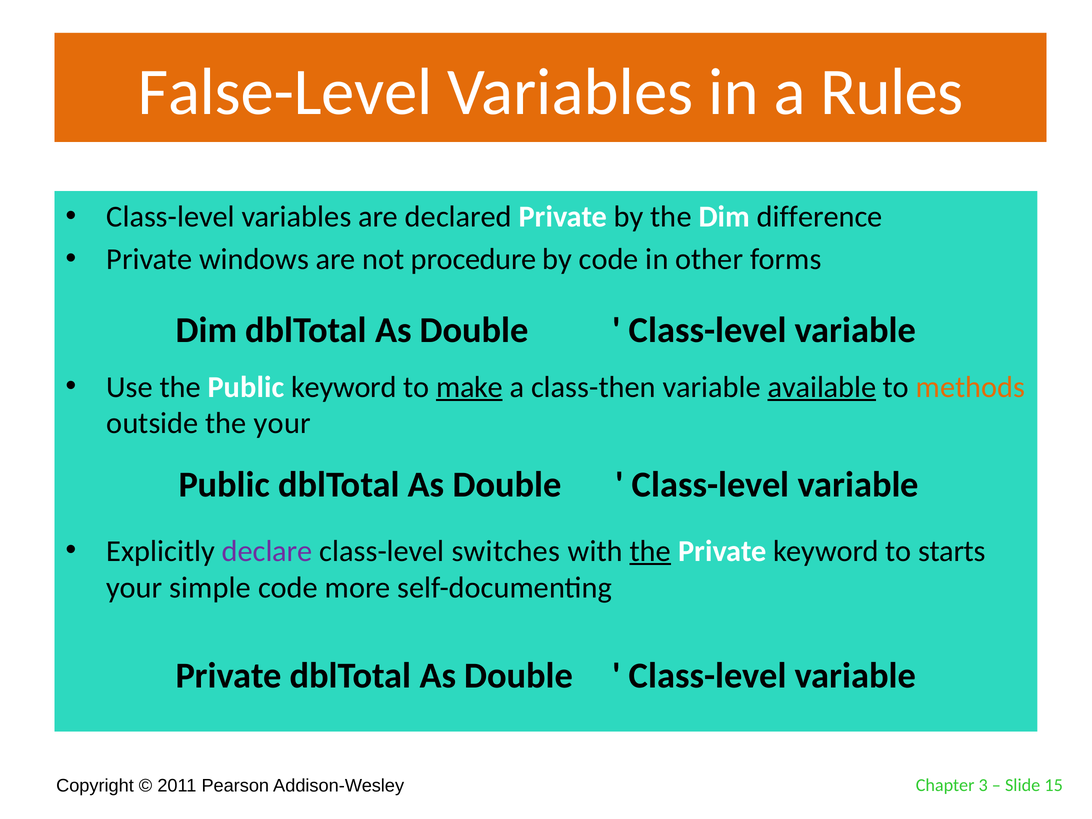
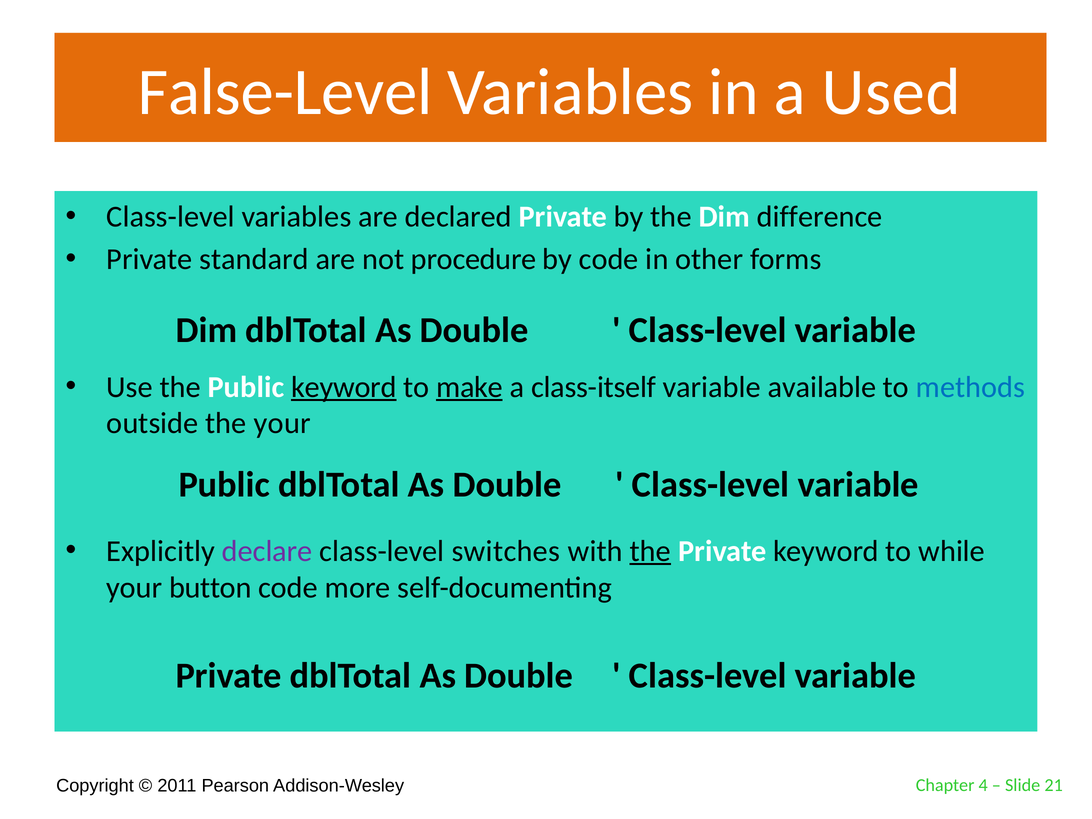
Rules: Rules -> Used (891, 92)
windows: windows -> standard (254, 259)
keyword underline: none -> present (344, 387)
class-then: class-then -> class-itself (594, 387)
available underline: present -> none (822, 387)
methods colour: orange -> blue (970, 387)
starts: starts -> while (952, 551)
simple: simple -> button (210, 587)
3: 3 -> 4 (983, 785)
15: 15 -> 21 (1054, 785)
